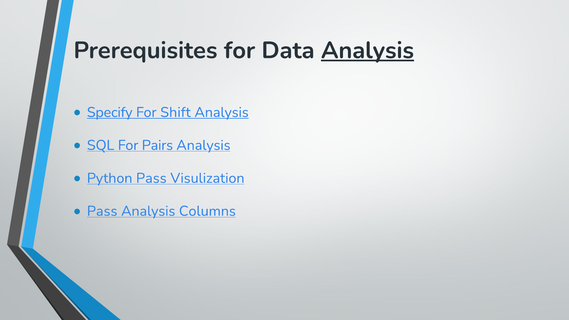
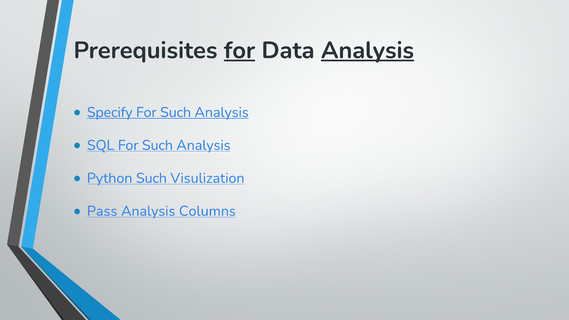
for underline: none -> present (240, 50)
Shift: Shift -> Such (176, 112)
SQL For Pairs: Pairs -> Such (157, 145)
Python Pass: Pass -> Such (151, 178)
